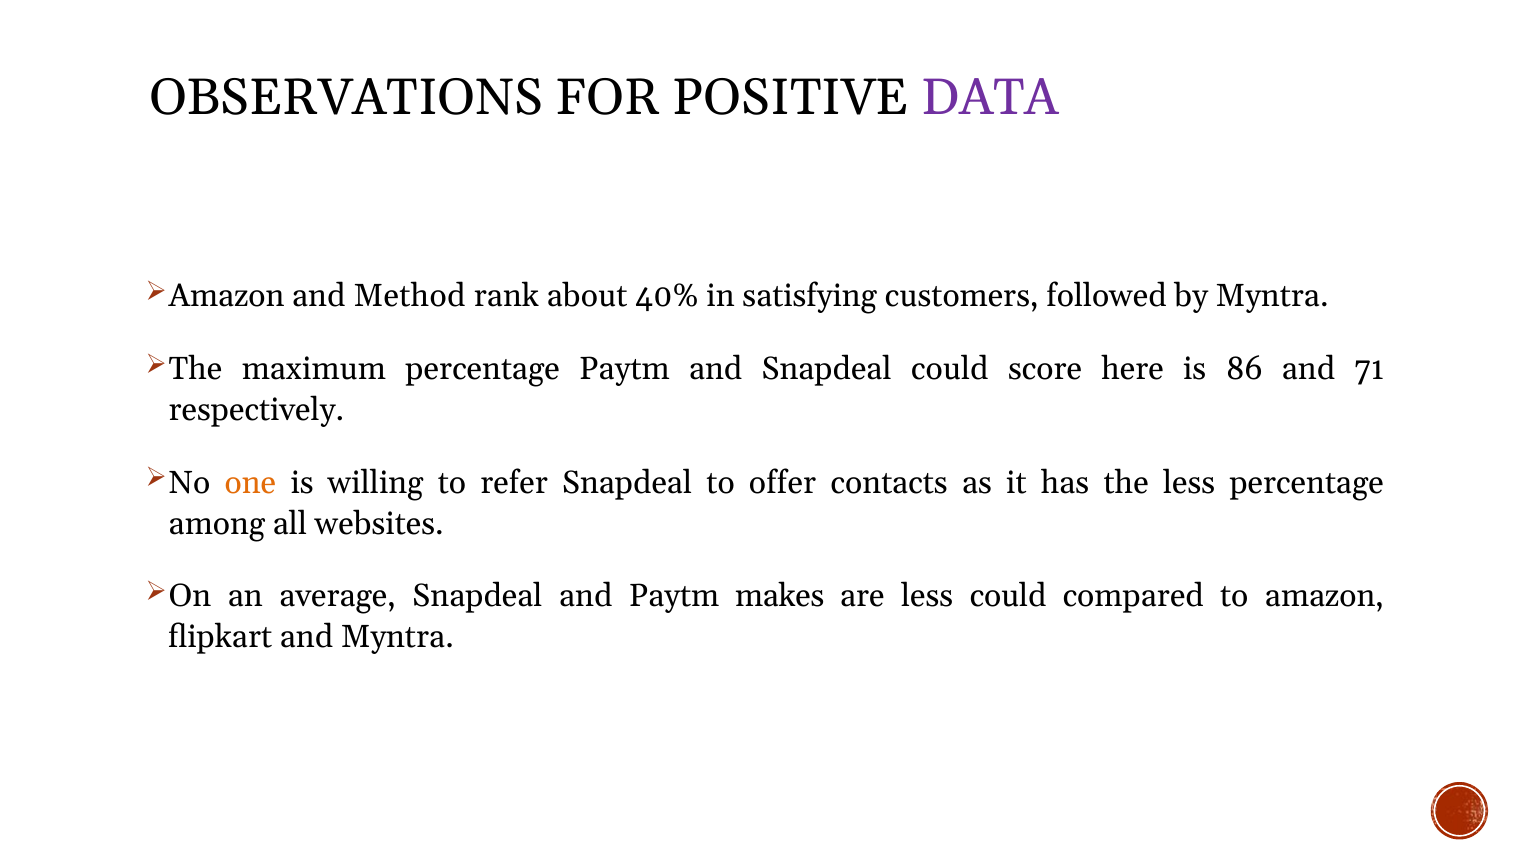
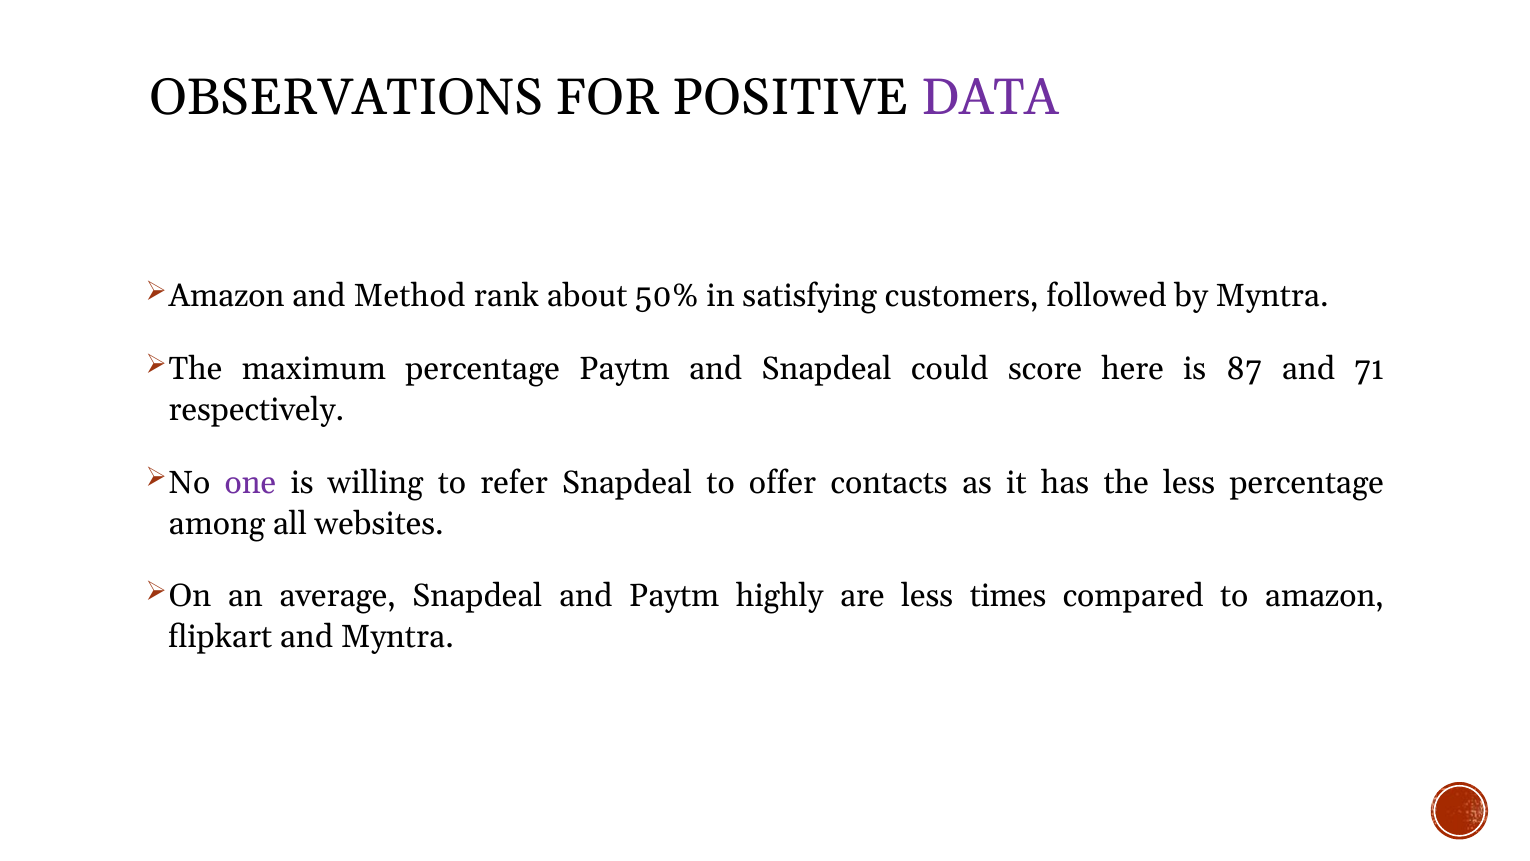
40%: 40% -> 50% (667, 296)
86: 86 -> 87 (1244, 369)
one colour: orange -> purple (250, 482)
makes: makes -> highly (780, 596)
less could: could -> times (1008, 596)
